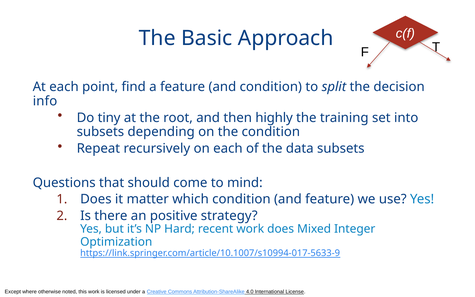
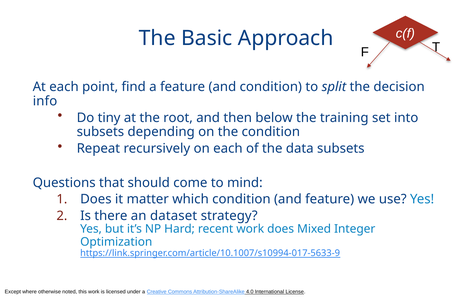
highly: highly -> below (274, 118)
positive: positive -> dataset (174, 216)
